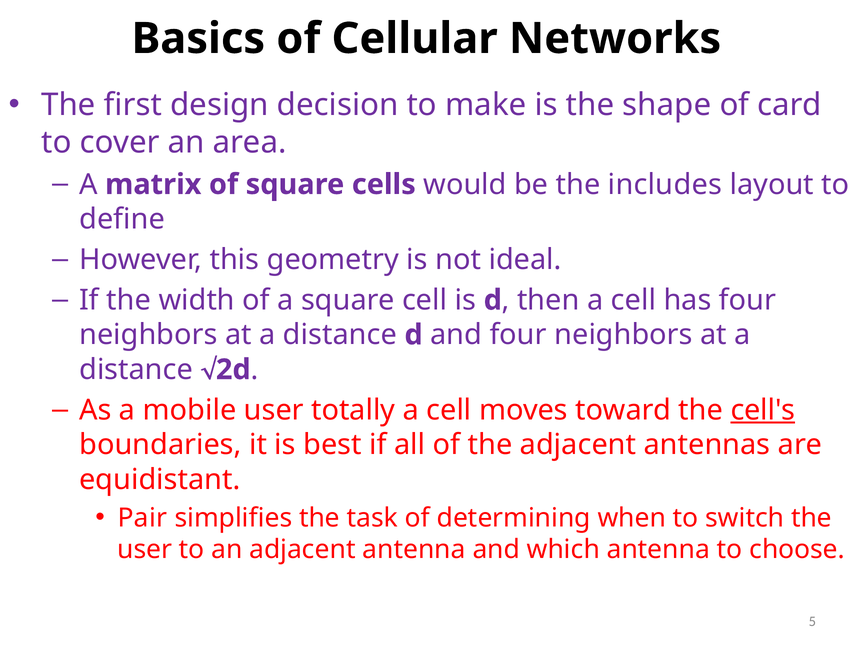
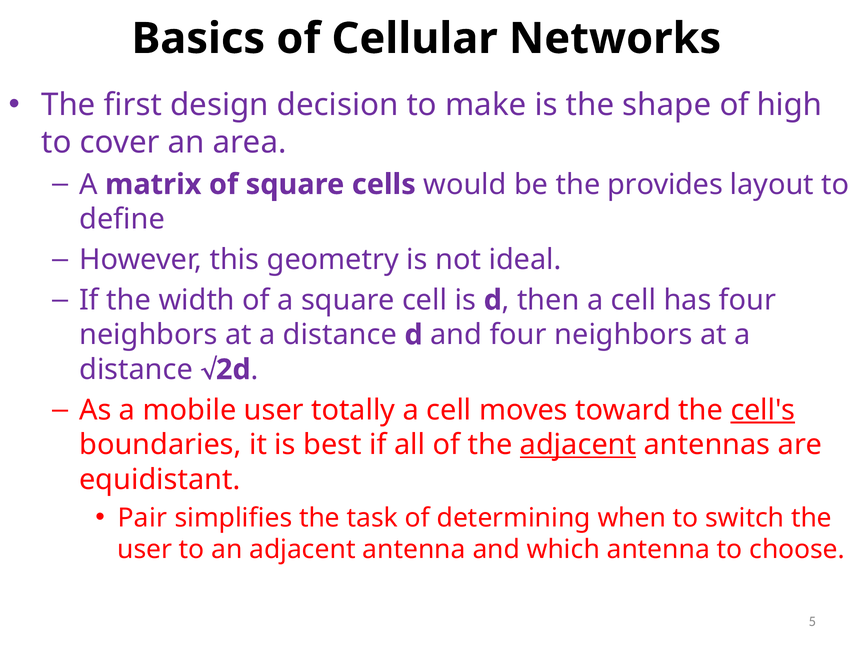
card: card -> high (790, 105)
includes: includes -> provides (665, 184)
adjacent underline: none -> present (578, 445)
